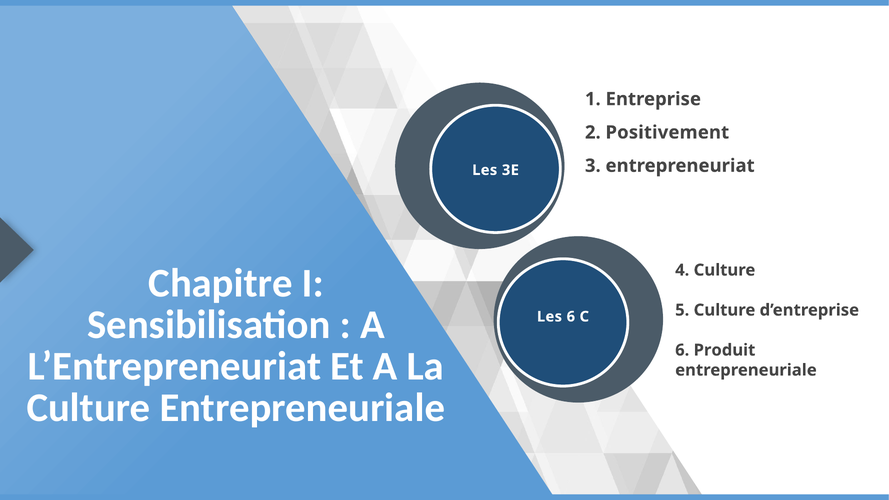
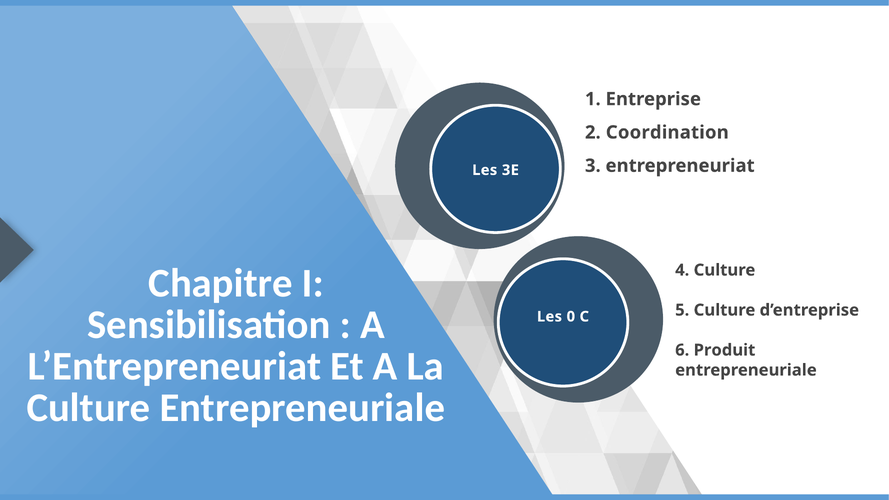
Positivement: Positivement -> Coordination (667, 132)
Les 6: 6 -> 0 (571, 317)
